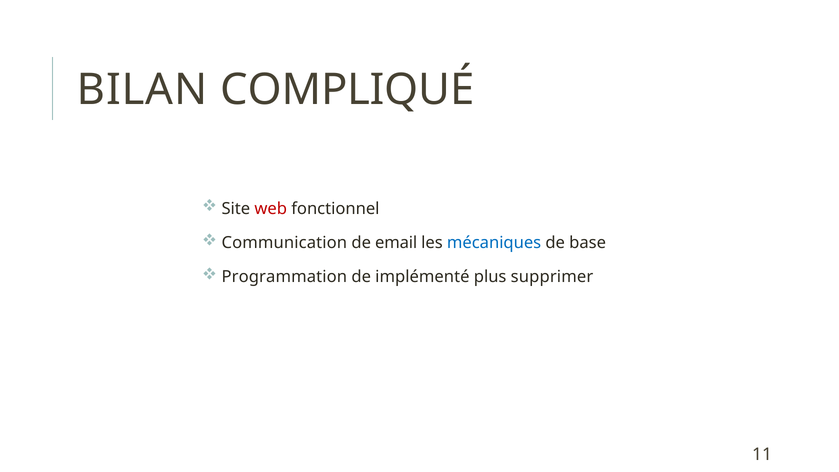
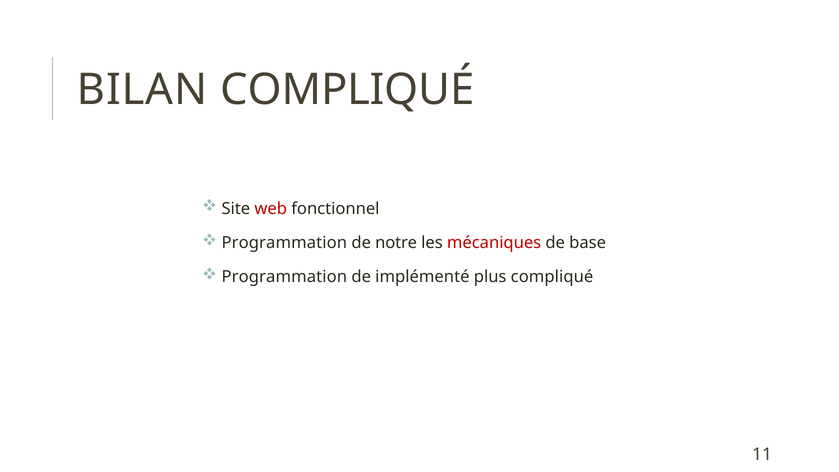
Communication: Communication -> Programmation (284, 243)
email: email -> notre (396, 243)
mécaniques colour: blue -> red (494, 243)
plus supprimer: supprimer -> compliqué (552, 277)
